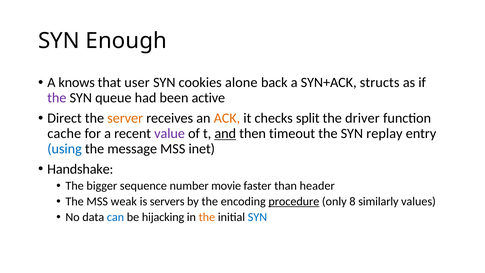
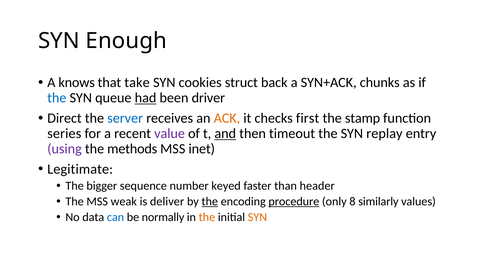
user: user -> take (137, 83)
alone: alone -> struct (241, 83)
structs: structs -> chunks (380, 83)
the colour: purple -> blue (57, 98)
had underline: none -> present (146, 98)
active: active -> driver (208, 98)
server colour: orange -> blue (125, 118)
split: split -> first (308, 118)
driver: driver -> stamp (363, 118)
cache: cache -> series (64, 133)
using colour: blue -> purple (65, 149)
message: message -> methods (132, 149)
Handshake: Handshake -> Legitimate (80, 169)
movie: movie -> keyed (226, 186)
servers: servers -> deliver (167, 201)
the underline: none -> present (210, 201)
hijacking: hijacking -> normally (163, 217)
SYN colour: blue -> orange (257, 217)
